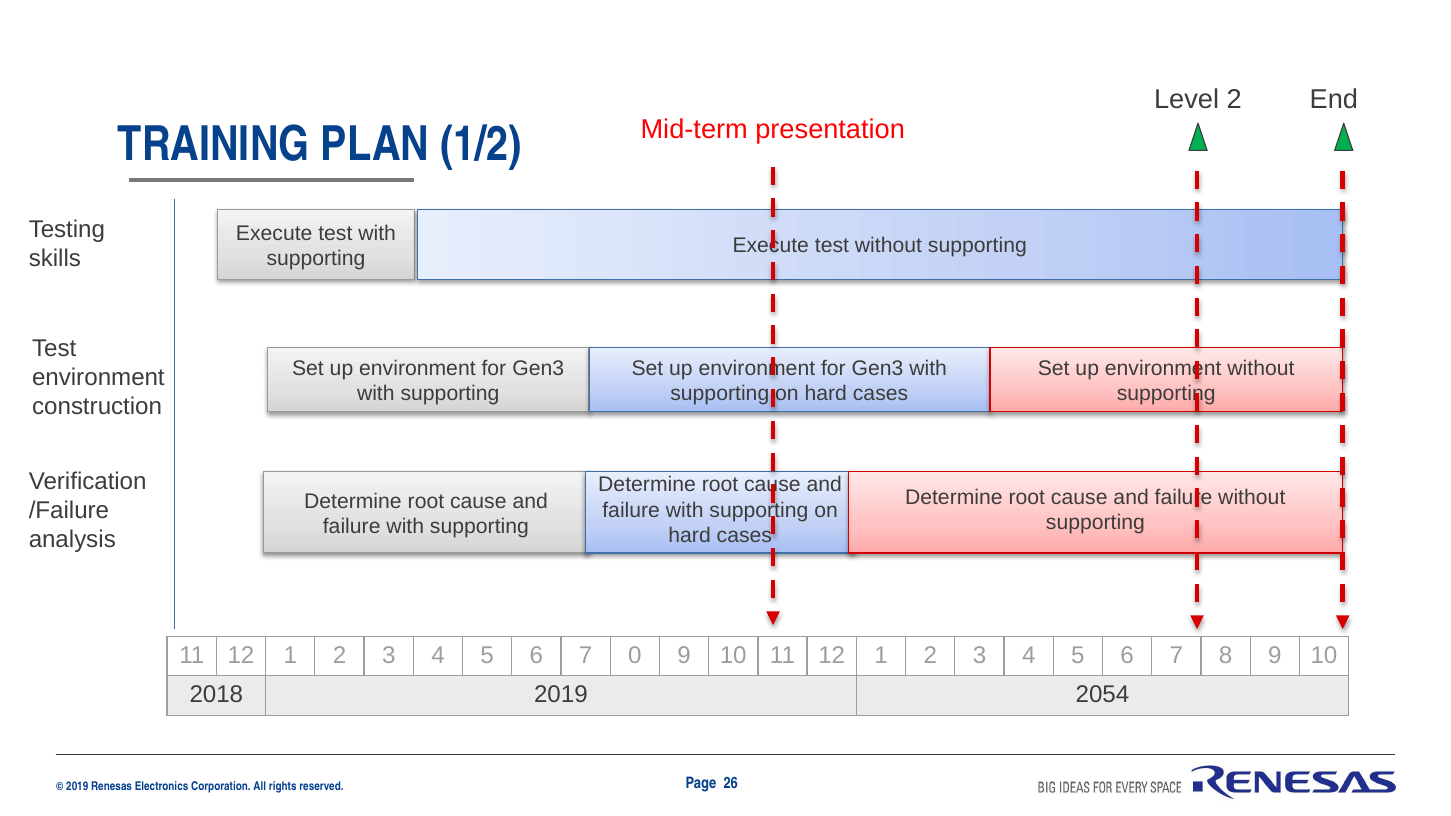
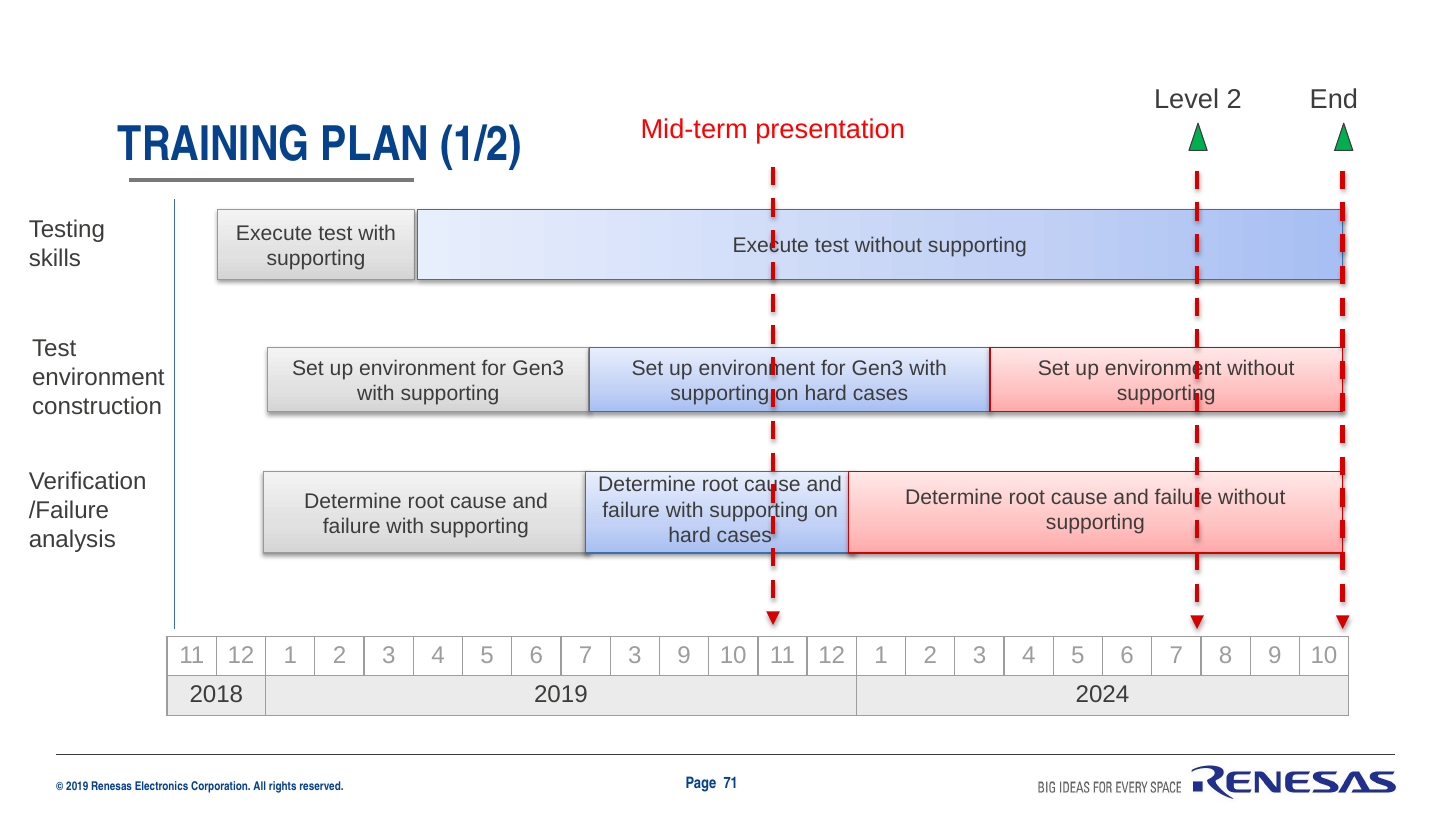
7 0: 0 -> 3 (635, 656)
2054: 2054 -> 2024 (1103, 695)
26: 26 -> 71 (731, 784)
